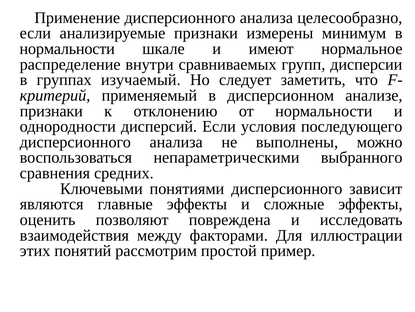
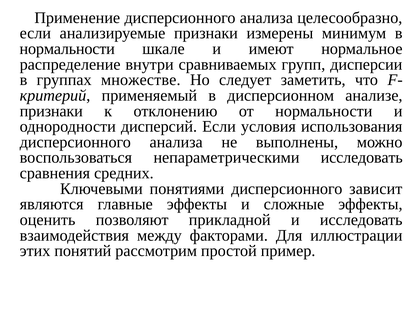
изучаемый: изучаемый -> множестве (141, 80)
последующего: последующего -> использования (352, 126)
непараметрическими выбранного: выбранного -> исследовать (362, 157)
повреждена: повреждена -> прикладной (230, 219)
